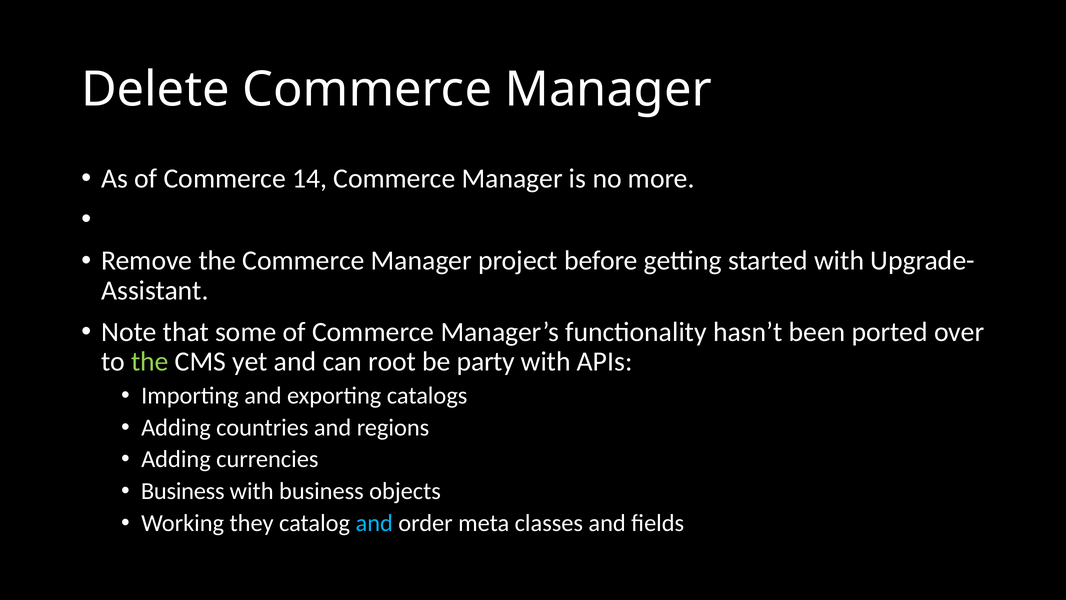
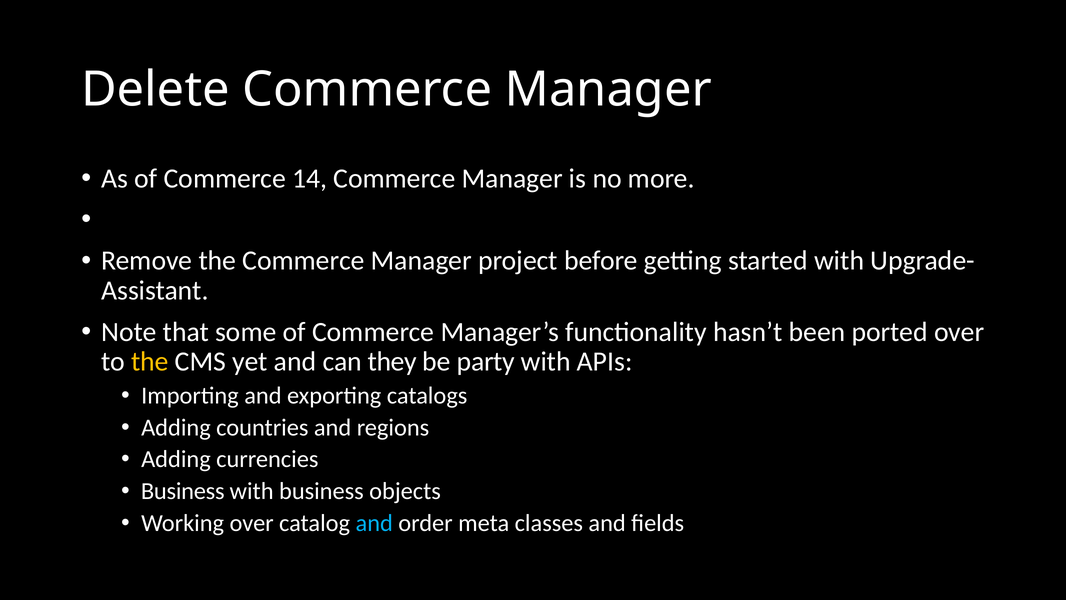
the colour: light green -> yellow (150, 362)
root: root -> they (392, 362)
Working they: they -> over (252, 523)
